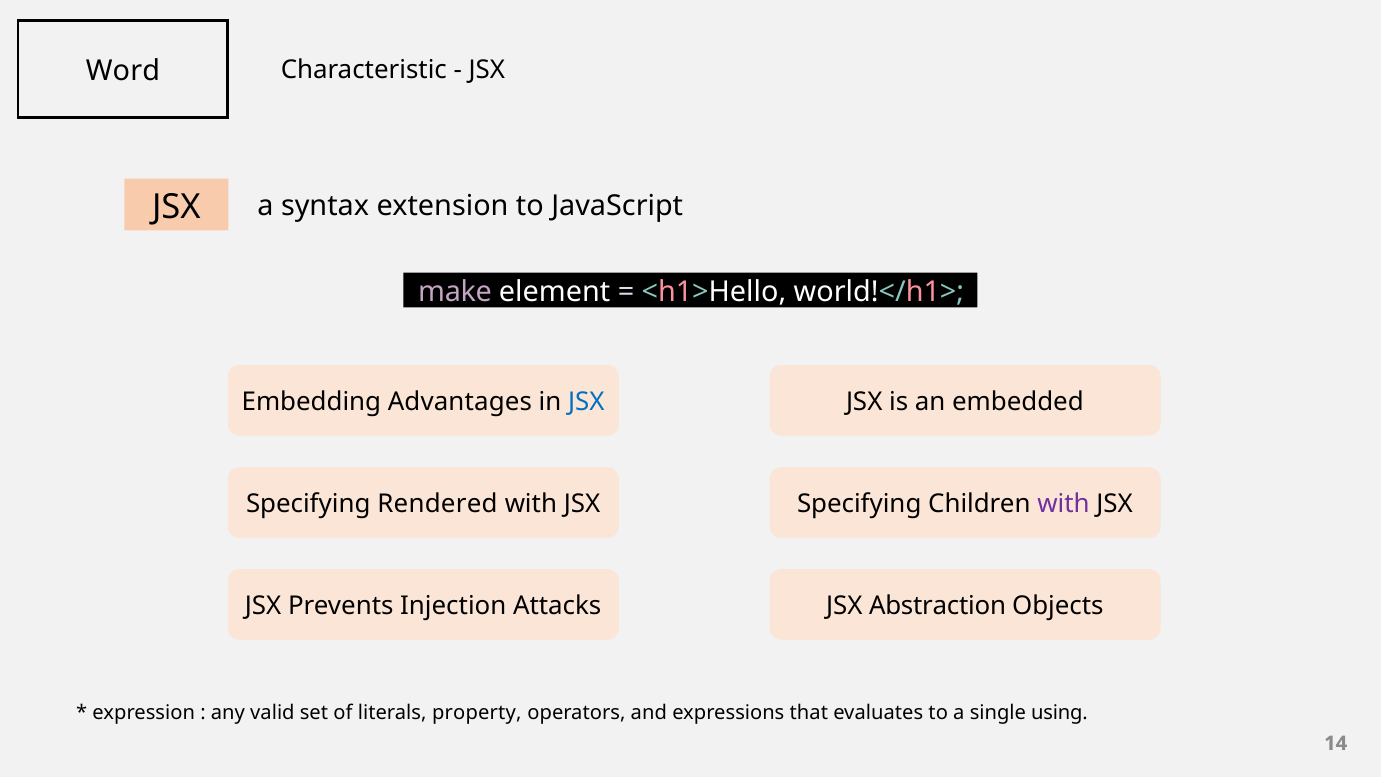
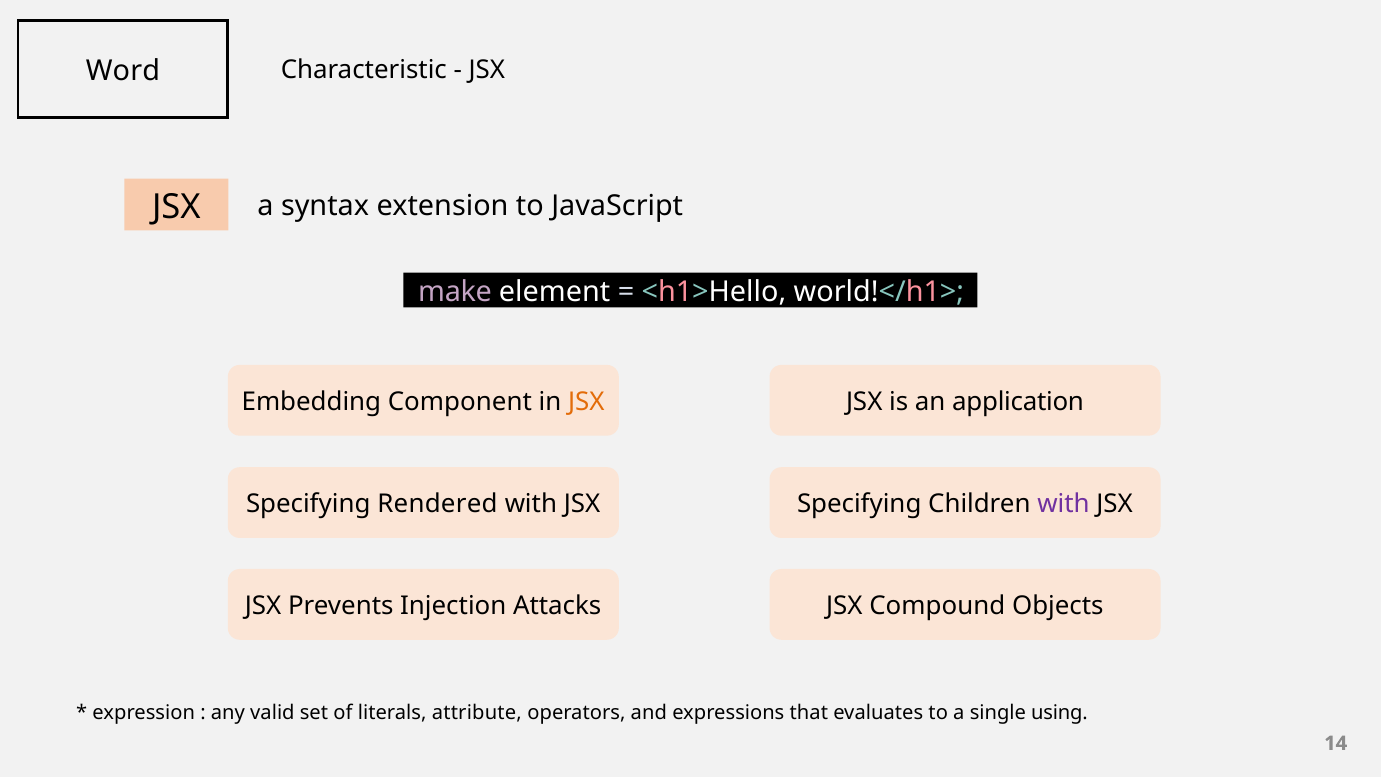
Advantages: Advantages -> Component (460, 402)
JSX colour: blue -> orange (586, 402)
embedded: embedded -> application (1018, 402)
Abstraction: Abstraction -> Compound (937, 606)
property: property -> attribute (477, 713)
